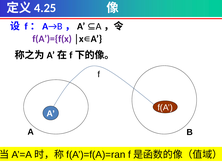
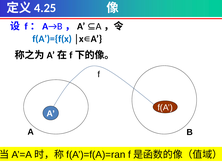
f(A’)={f(x colour: purple -> blue (52, 39)
